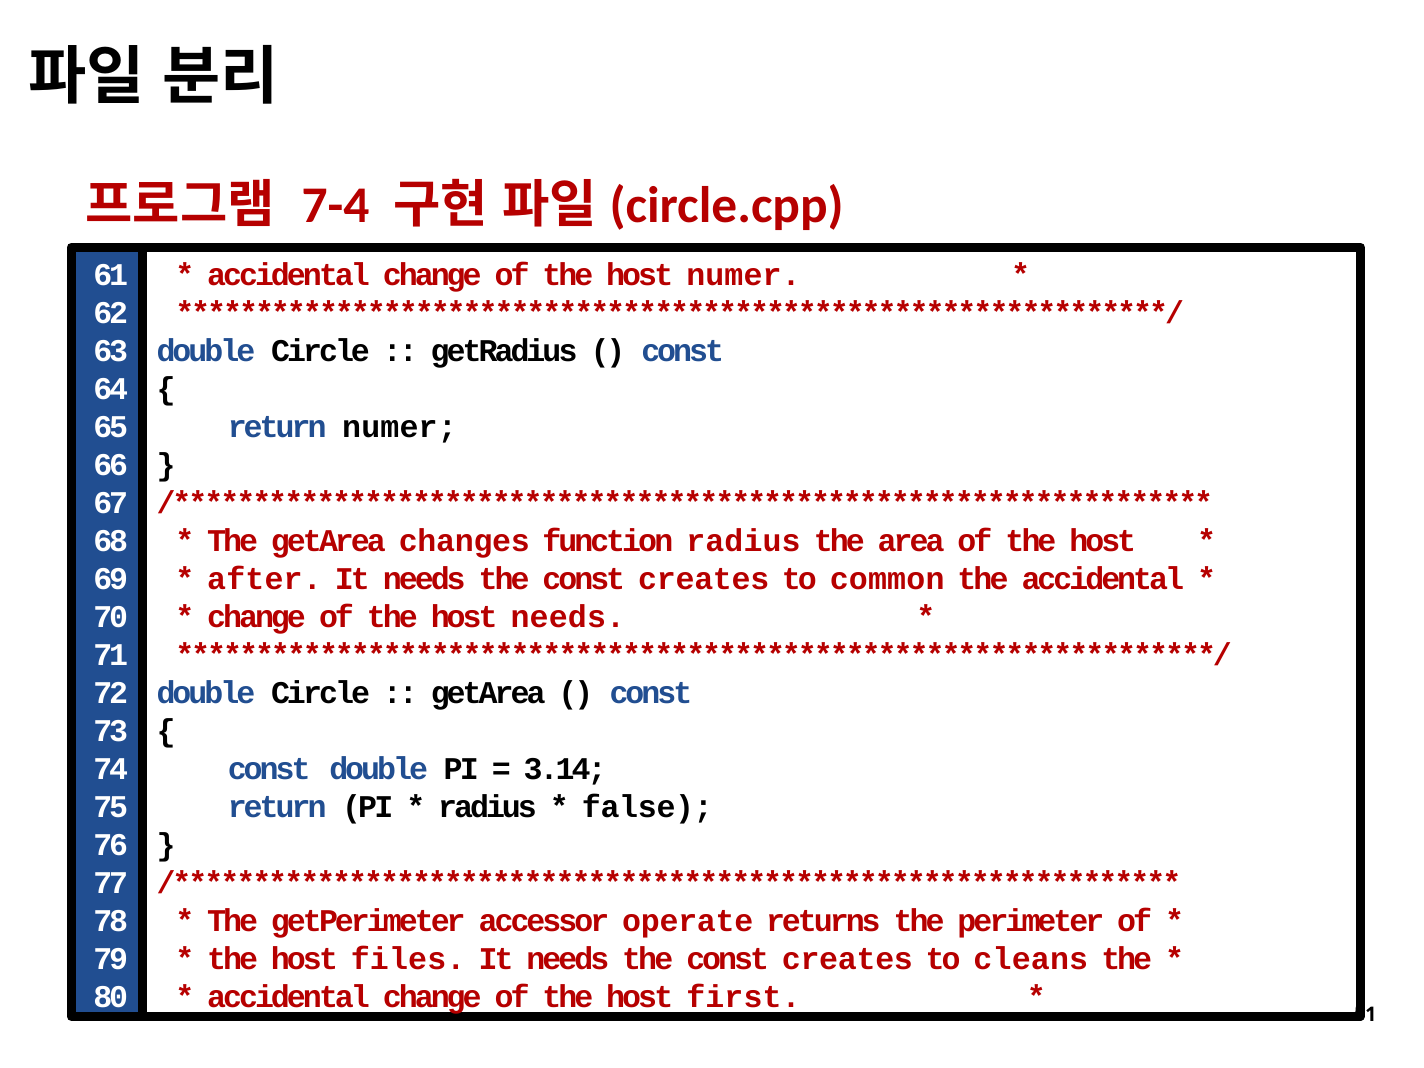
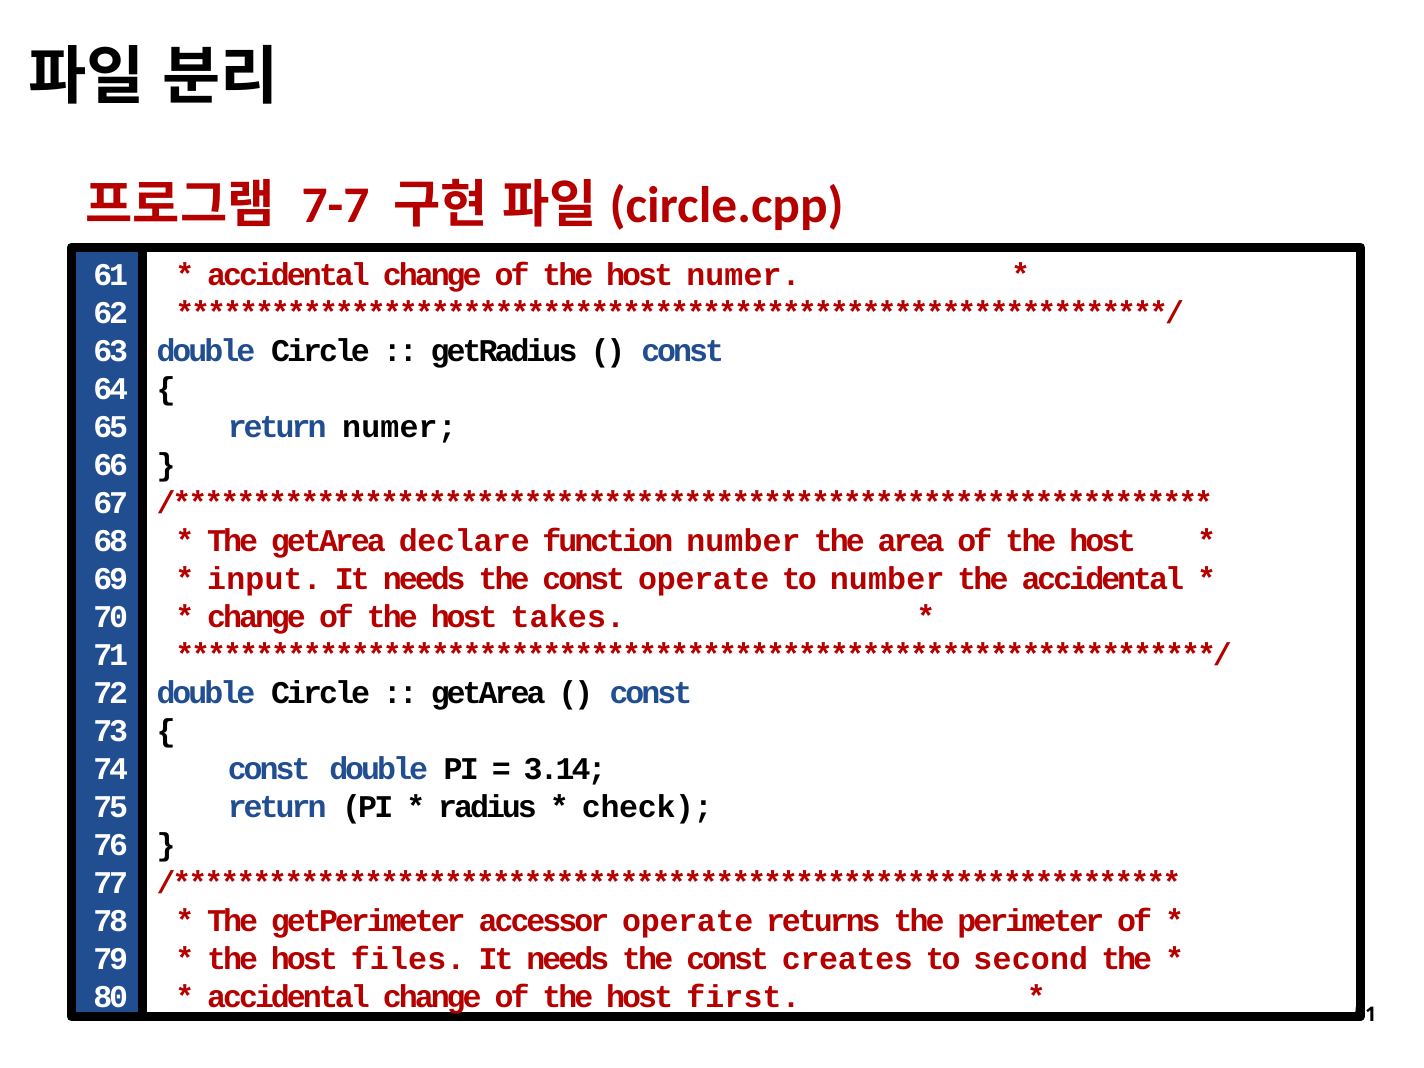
7-4: 7-4 -> 7-7 (335, 206)
changes: changes -> declare (464, 541)
function radius: radius -> number (743, 541)
after: after -> input (264, 579)
creates: creates -> operate (704, 579)
to common: common -> number (887, 579)
host needs: needs -> takes (568, 617)
false: false -> check (647, 807)
cleans: cleans -> second (1031, 959)
